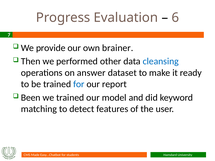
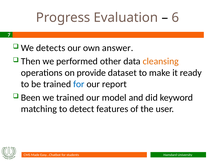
provide: provide -> detects (51, 48)
brainer: brainer -> answer (118, 48)
cleansing colour: blue -> orange (161, 61)
answer: answer -> provide (91, 73)
